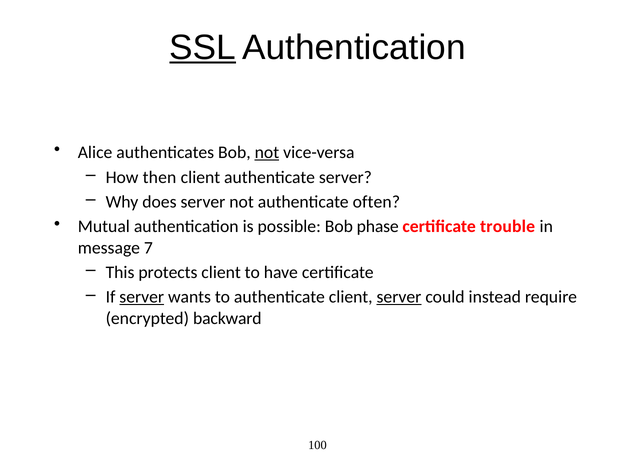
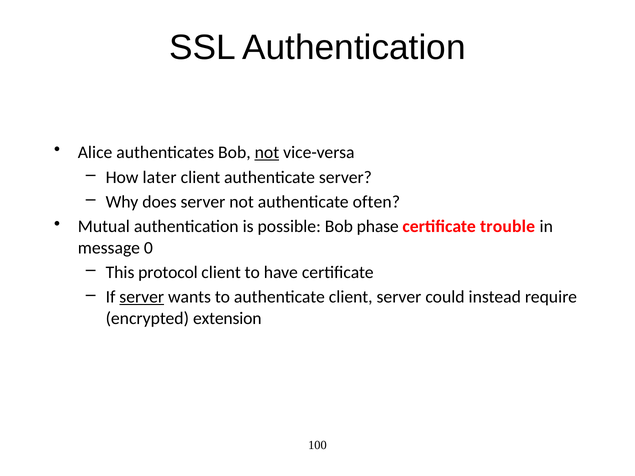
SSL underline: present -> none (203, 47)
then: then -> later (160, 177)
7: 7 -> 0 (148, 248)
protects: protects -> protocol (168, 273)
server underline: present -> none (399, 297)
backward: backward -> extension (227, 318)
